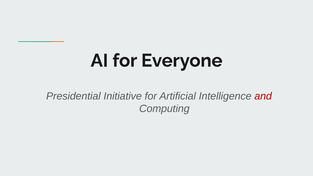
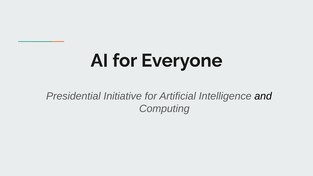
and colour: red -> black (263, 96)
